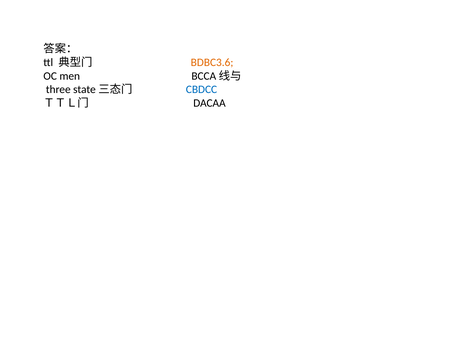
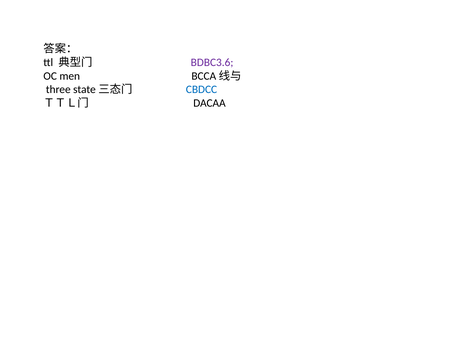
BDBC3.6 colour: orange -> purple (212, 62)
